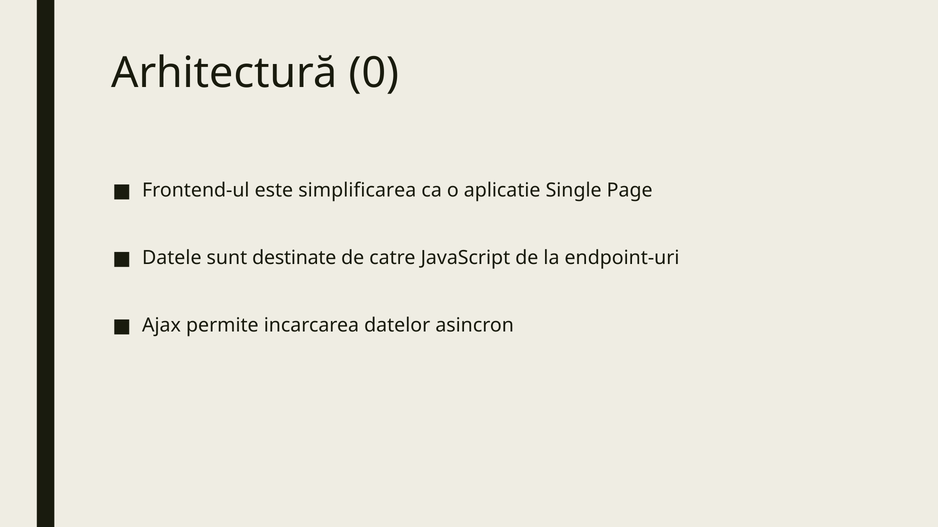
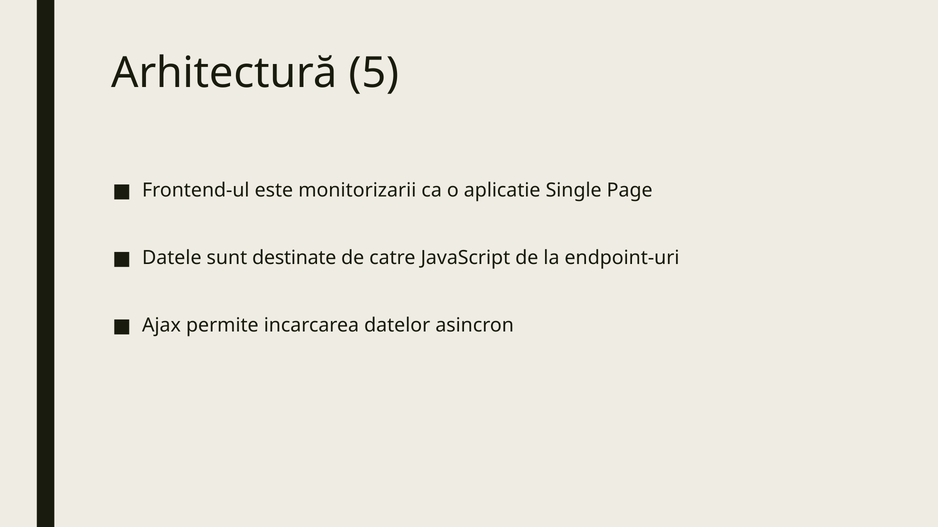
0: 0 -> 5 (374, 73)
simplificarea: simplificarea -> monitorizarii (357, 191)
